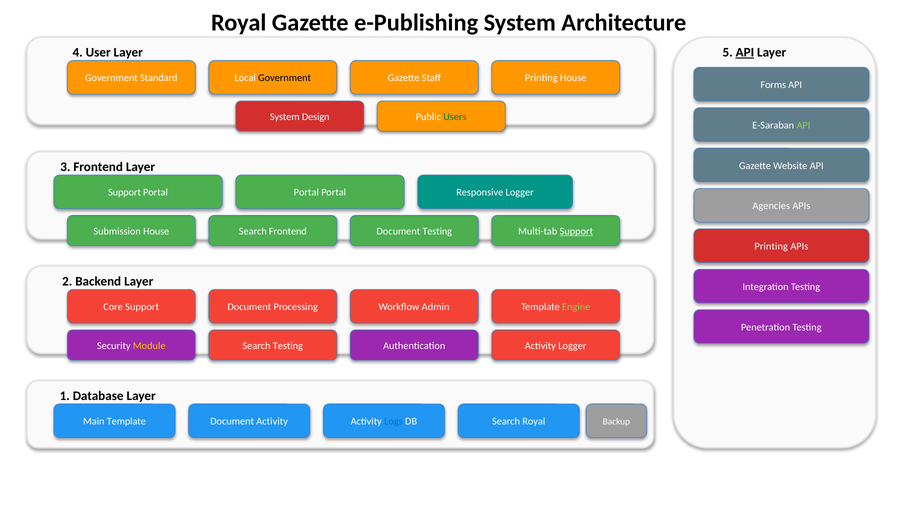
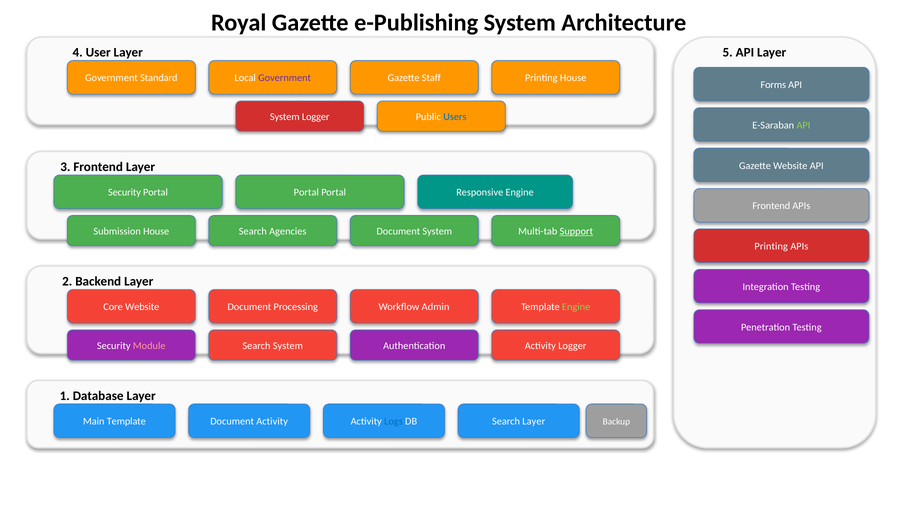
API underline: present -> none (745, 53)
Government colour: black -> purple (285, 78)
System Design: Design -> Logger (316, 117)
Users colour: green -> blue (455, 117)
Support: Support -> Security (125, 193)
Responsive Logger: Logger -> Engine (520, 193)
Agencies: Agencies -> Frontend (771, 206)
Search Frontend: Frontend -> Agencies (288, 231)
Document Testing: Testing -> System (437, 231)
Core Support: Support -> Website (142, 307)
Module colour: yellow -> pink (149, 346)
Search Testing: Testing -> System (288, 346)
Search Royal: Royal -> Layer (534, 422)
